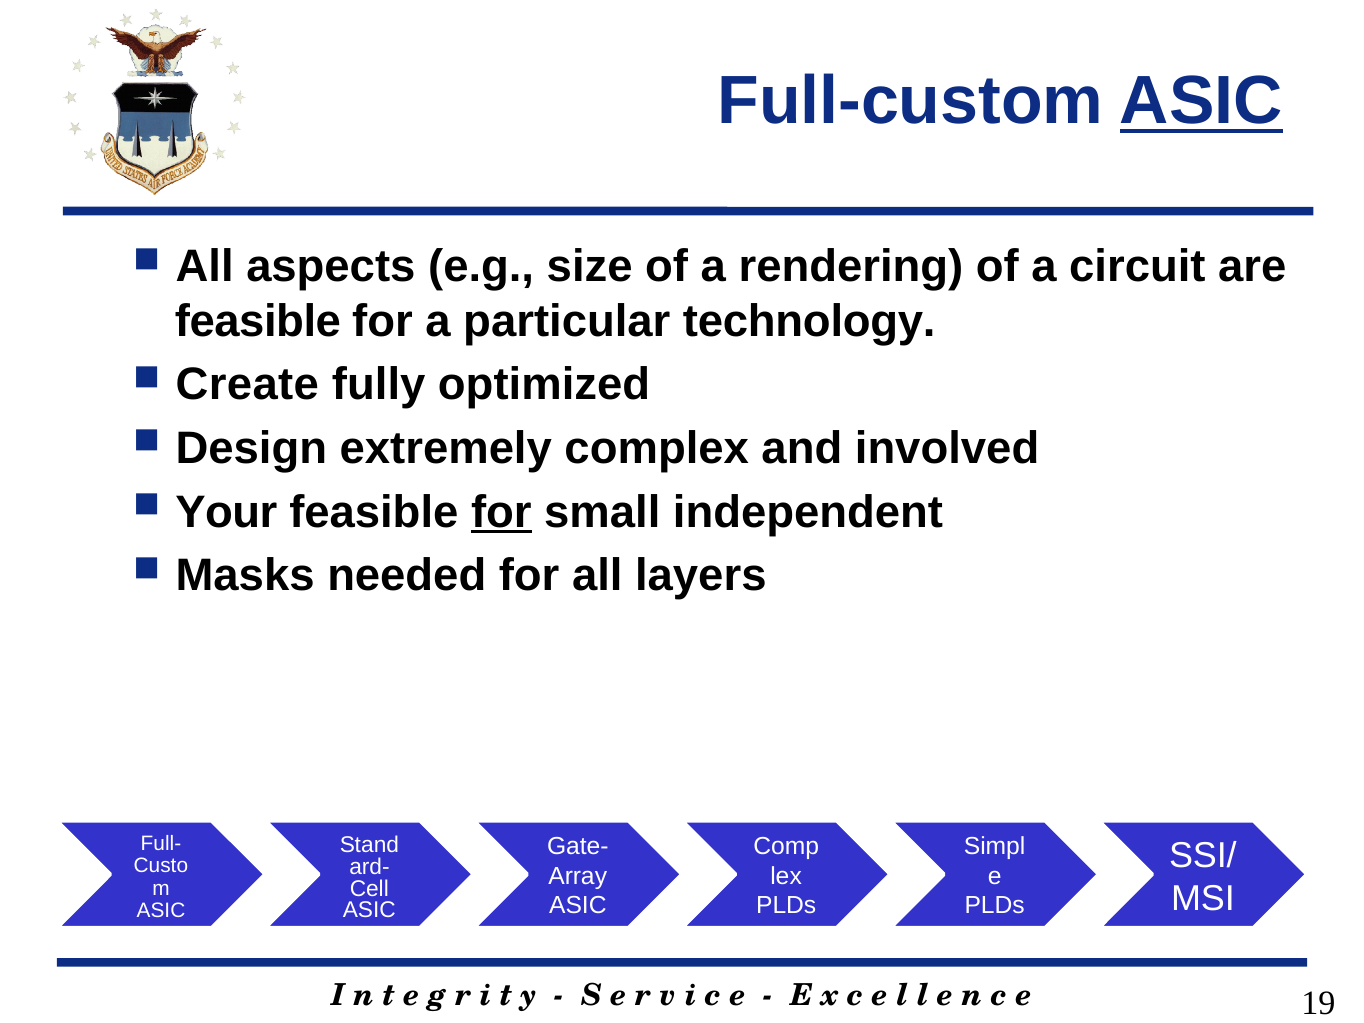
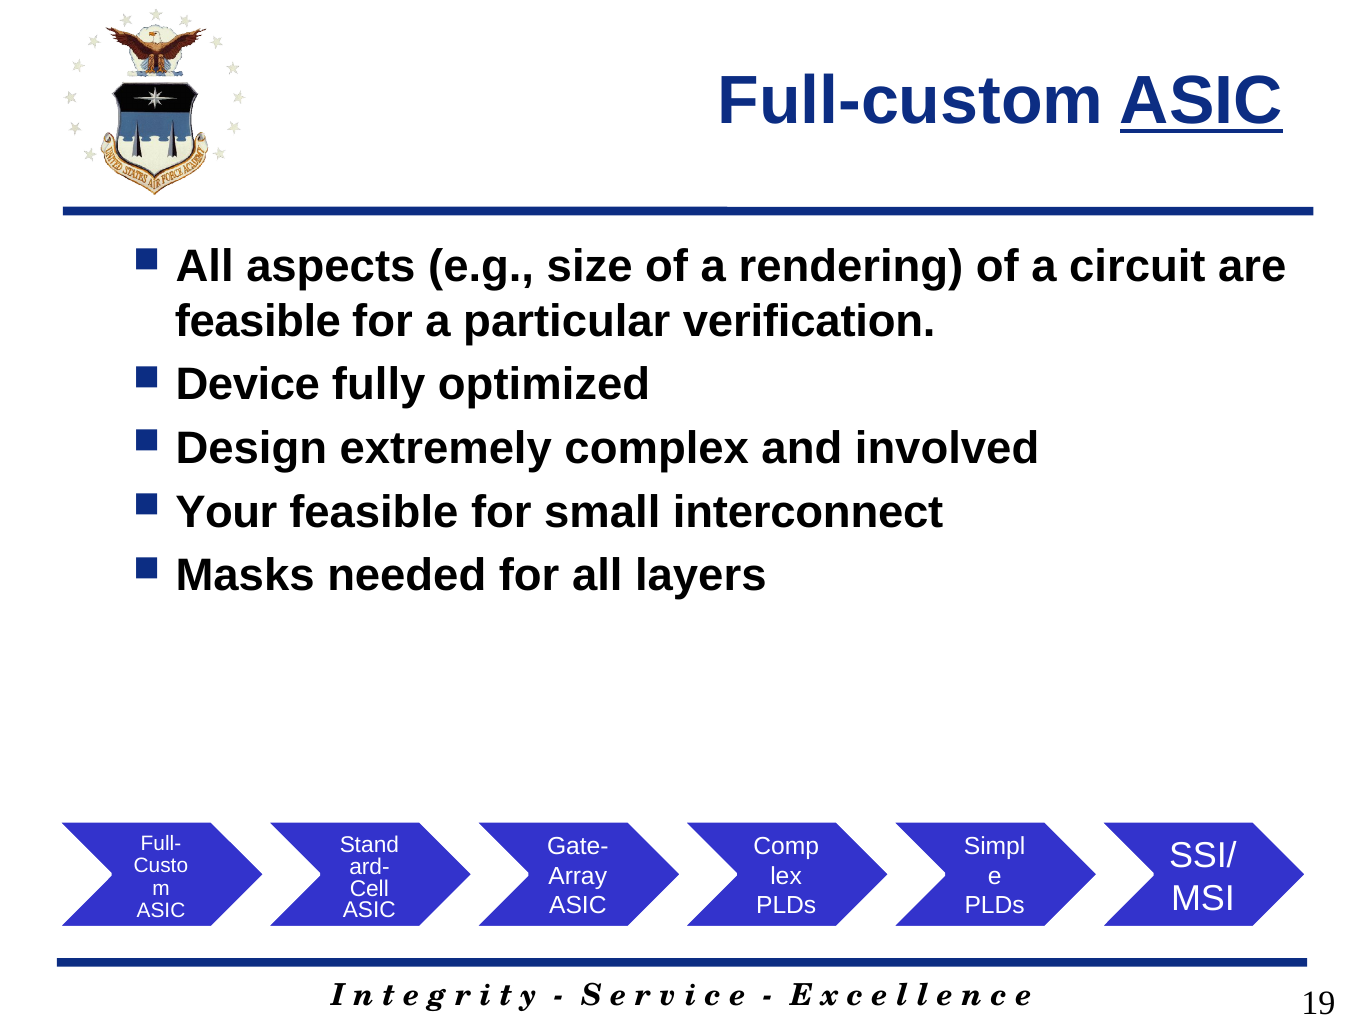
technology: technology -> verification (809, 321)
Create: Create -> Device (248, 385)
for underline: present -> none (501, 512)
independent: independent -> interconnect (808, 512)
